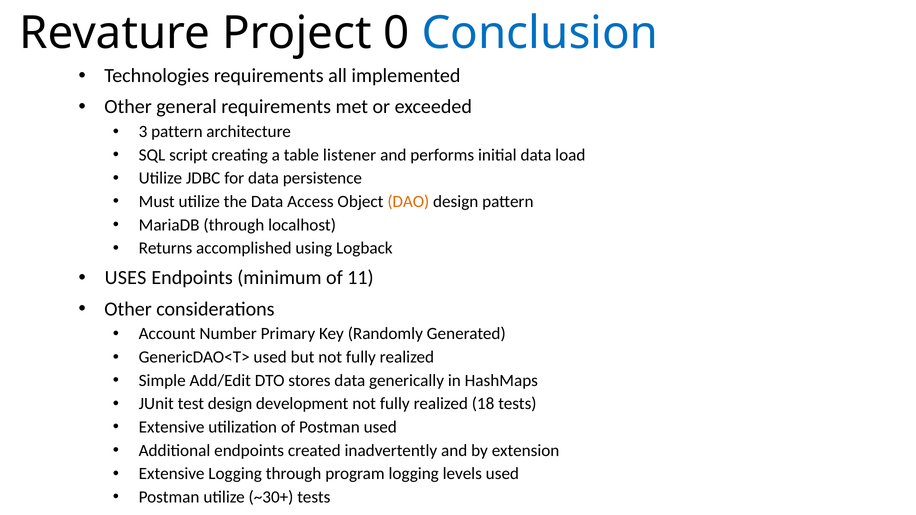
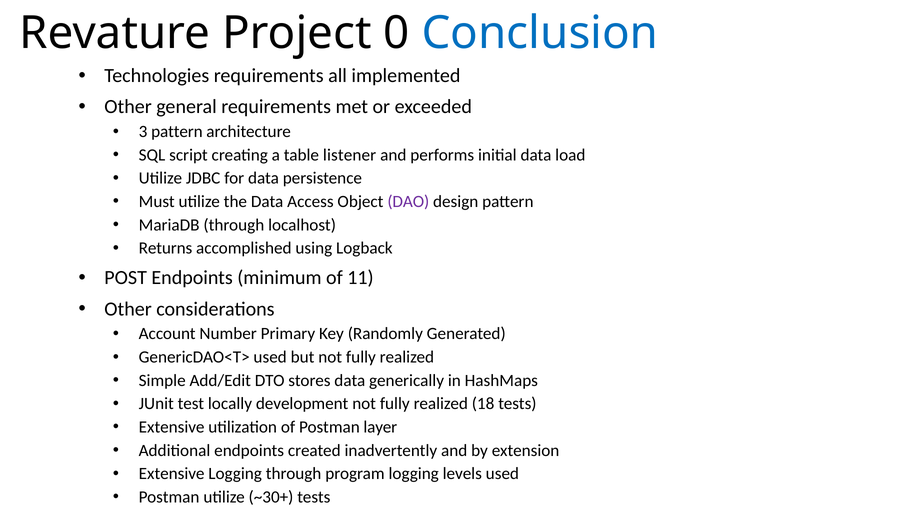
DAO colour: orange -> purple (408, 202)
USES: USES -> POST (126, 278)
test design: design -> locally (230, 404)
Postman used: used -> layer (380, 427)
